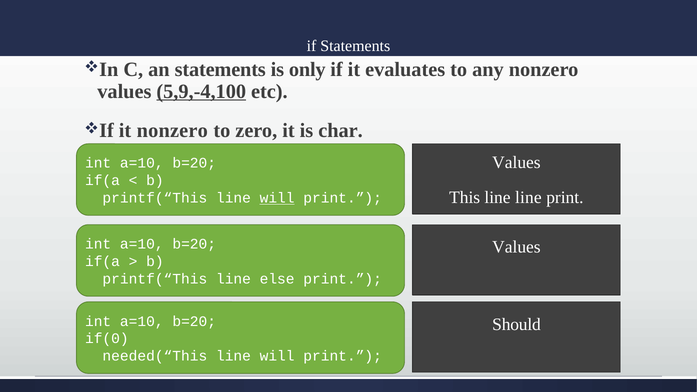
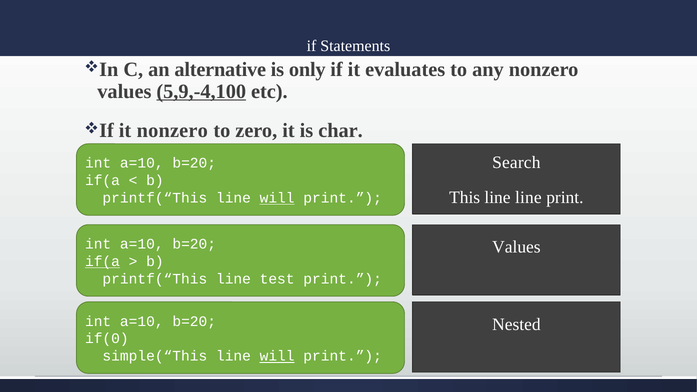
an statements: statements -> alternative (220, 69)
Values: Values -> Search (516, 163)
if(a underline: none -> present (102, 261)
else: else -> test (277, 279)
Should: Should -> Nested (516, 324)
needed(“This: needed(“This -> simple(“This (155, 356)
will underline: none -> present (277, 356)
